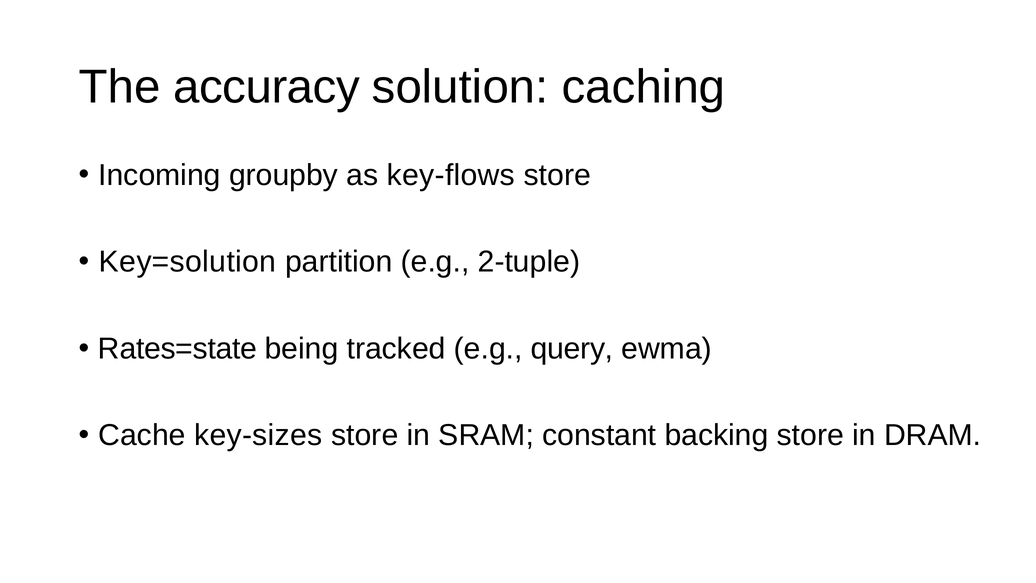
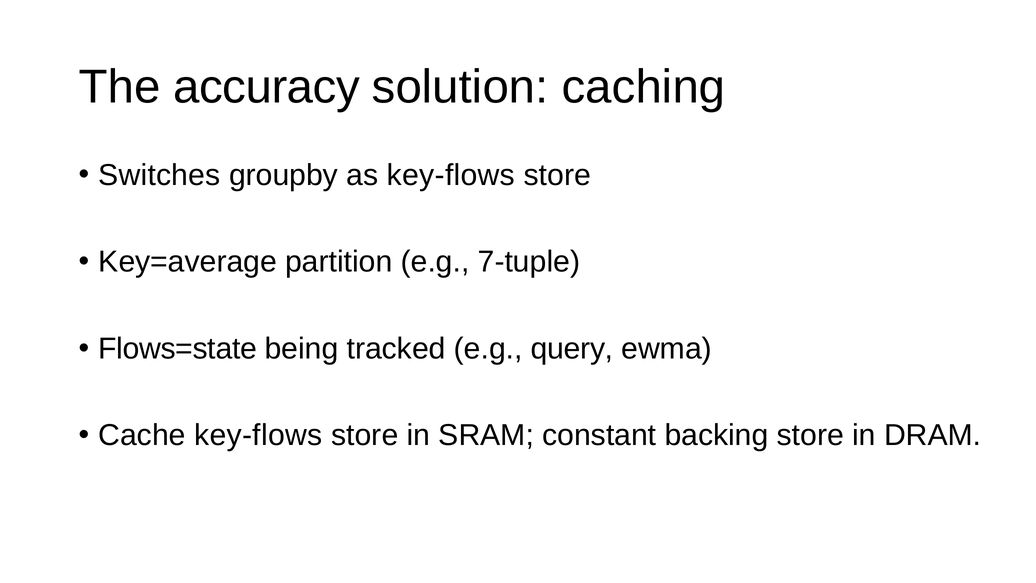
Incoming: Incoming -> Switches (159, 175)
Key=solution: Key=solution -> Key=average (188, 262)
2-tuple: 2-tuple -> 7-tuple (529, 262)
Rates=state: Rates=state -> Flows=state (177, 349)
Cache key-sizes: key-sizes -> key-flows (258, 435)
